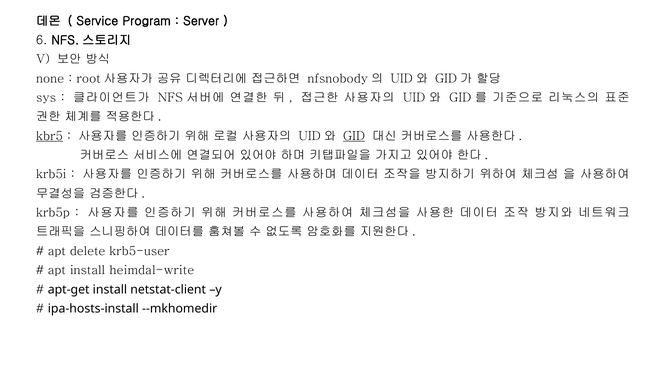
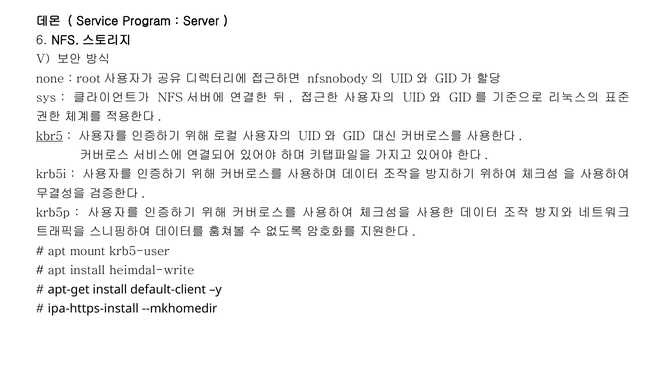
GID underline: present -> none (354, 136)
delete: delete -> mount (88, 251)
netstat-client: netstat-client -> default-client (168, 289)
ipa-hosts-install: ipa-hosts-install -> ipa-https-install (93, 309)
